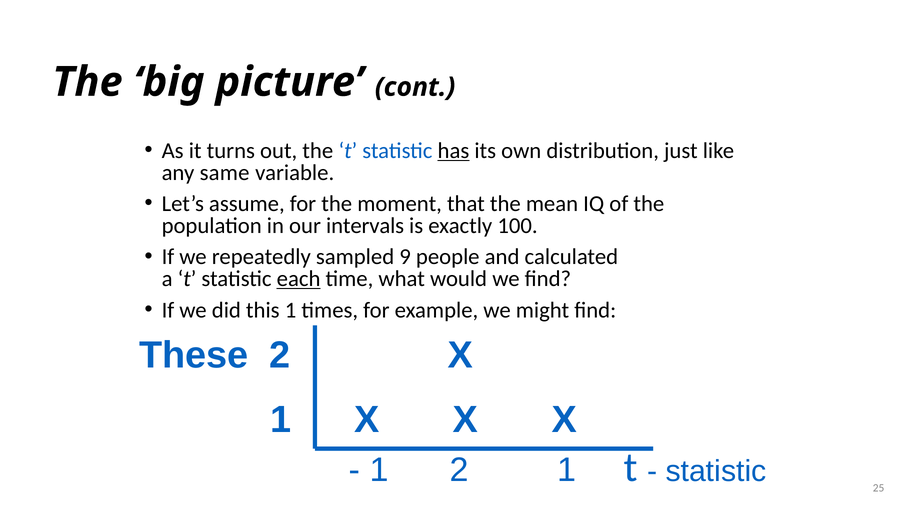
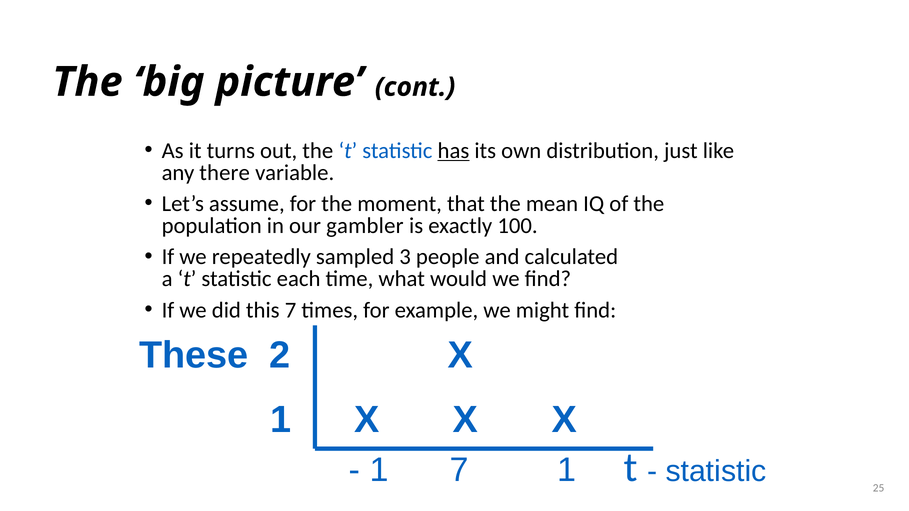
same: same -> there (225, 173)
intervals: intervals -> gambler (365, 226)
9: 9 -> 3 (405, 257)
each underline: present -> none (299, 279)
this 1: 1 -> 7 (291, 310)
1 2: 2 -> 7 (459, 470)
